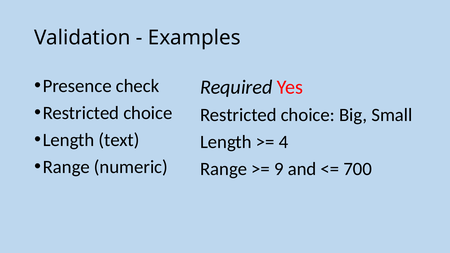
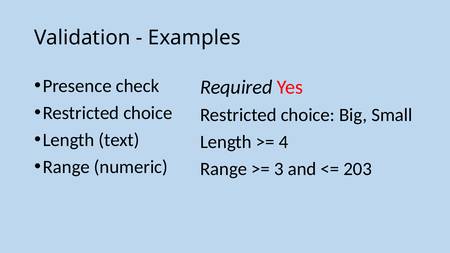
9: 9 -> 3 (279, 169)
700: 700 -> 203 (358, 169)
